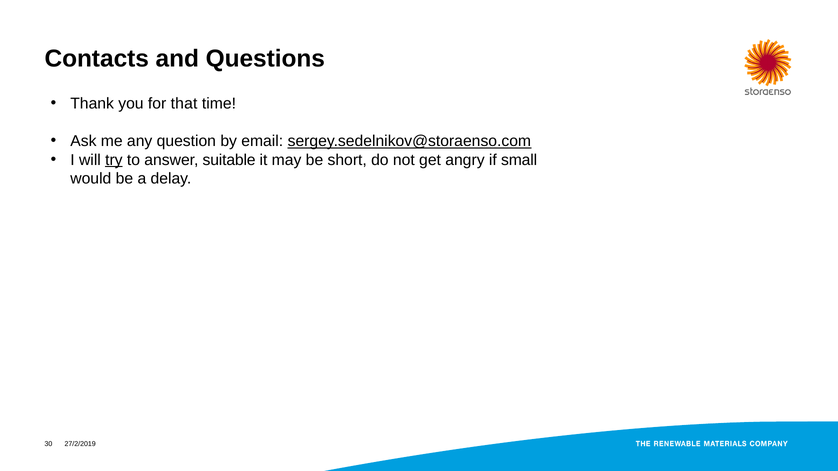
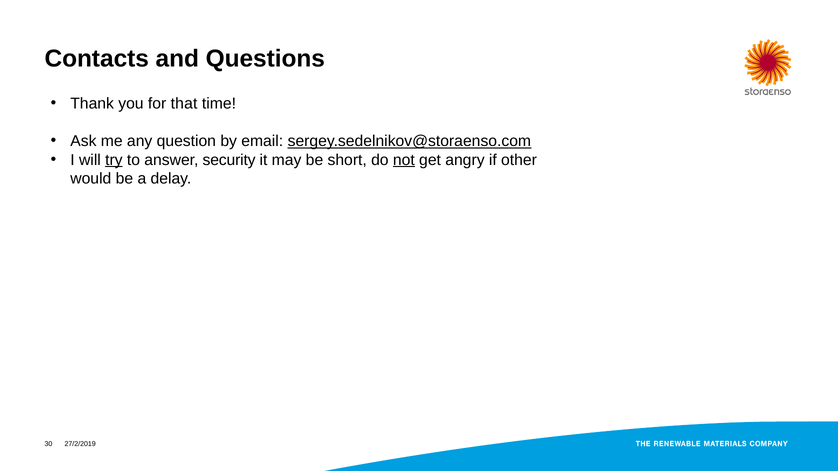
suitable: suitable -> security (229, 160)
not underline: none -> present (404, 160)
small: small -> other (519, 160)
